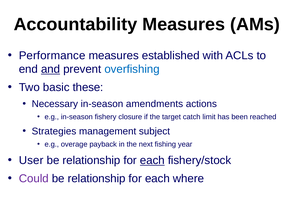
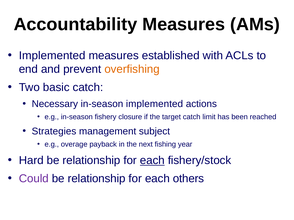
Performance: Performance -> Implemented (52, 56)
and underline: present -> none (51, 69)
overfishing colour: blue -> orange (132, 69)
basic these: these -> catch (88, 88)
in-season amendments: amendments -> implemented (154, 104)
User: User -> Hard (31, 161)
where: where -> others (188, 179)
